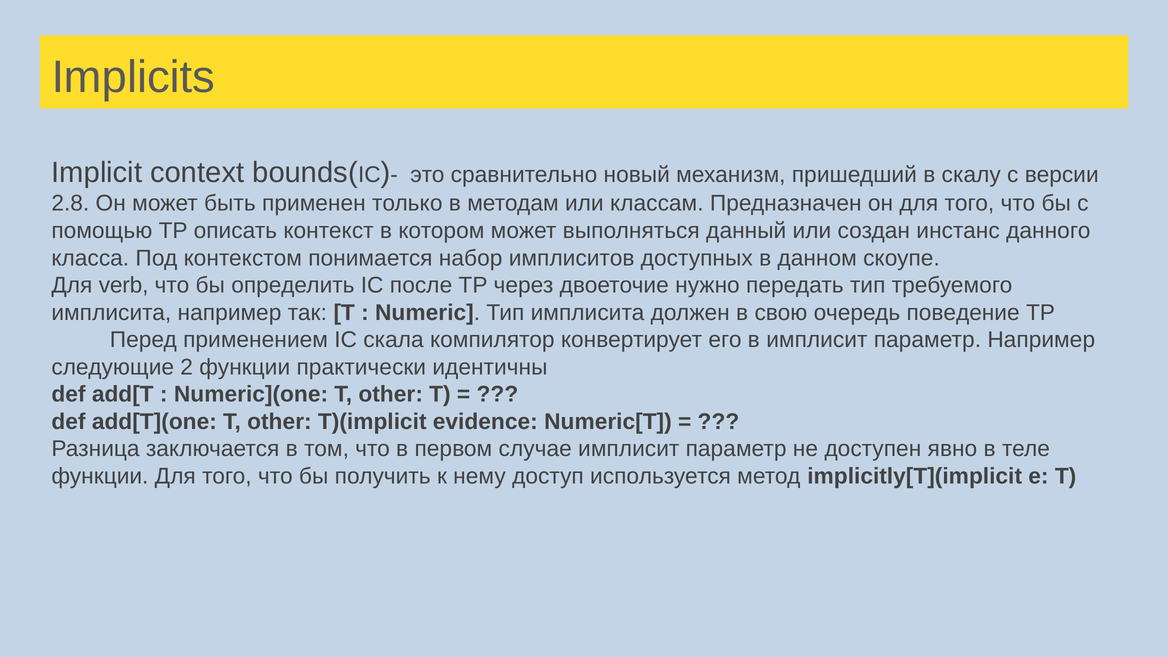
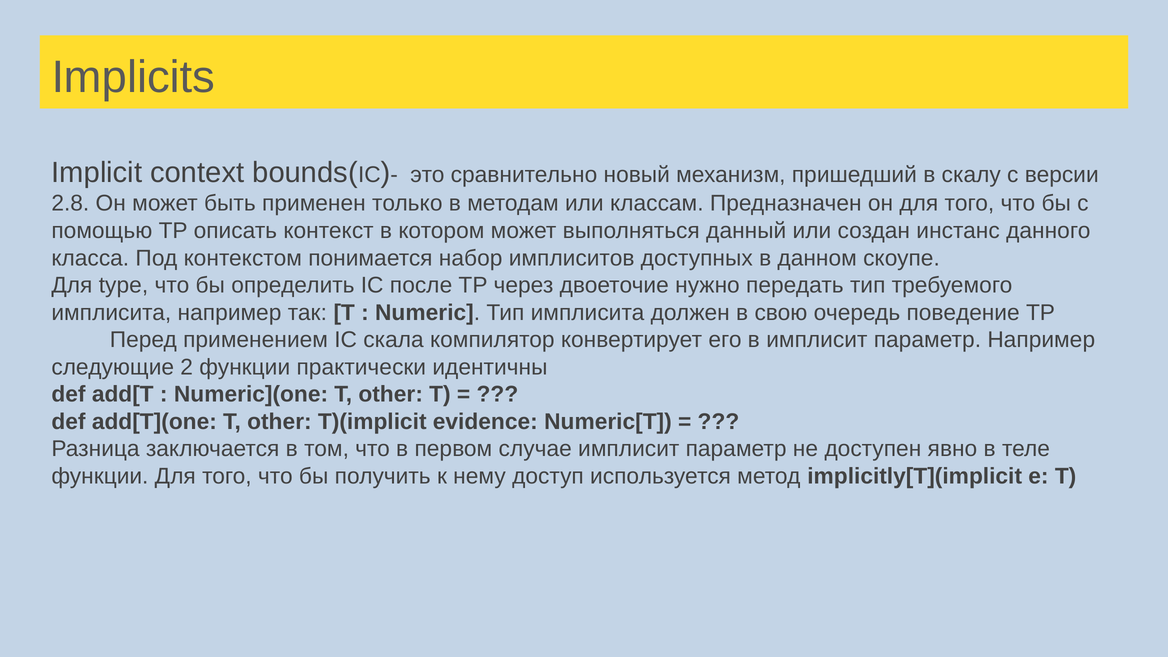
verb: verb -> type (123, 285)
